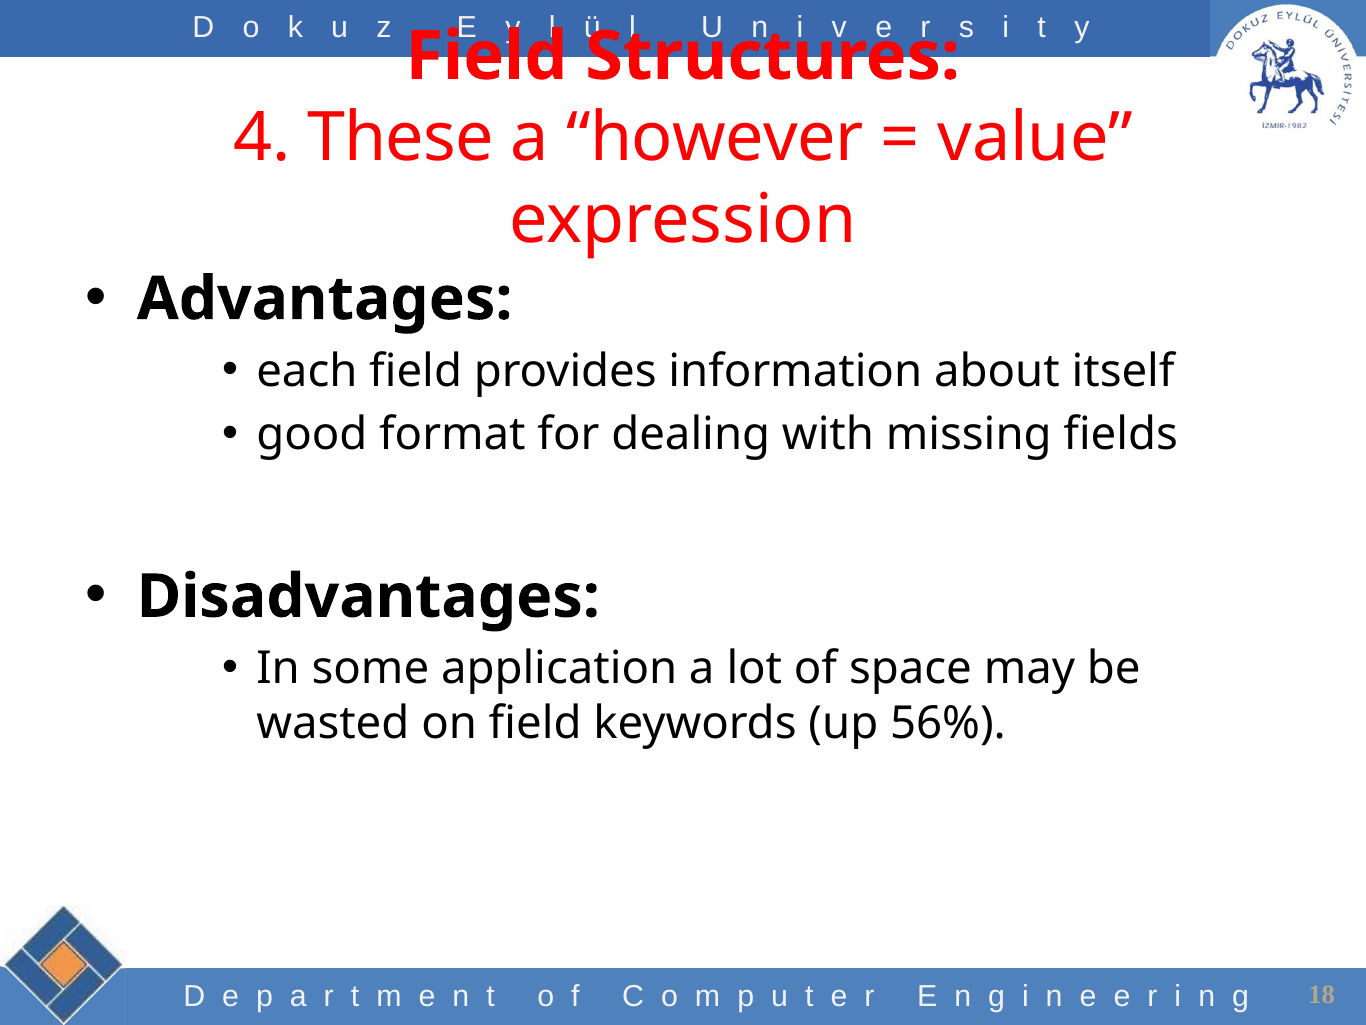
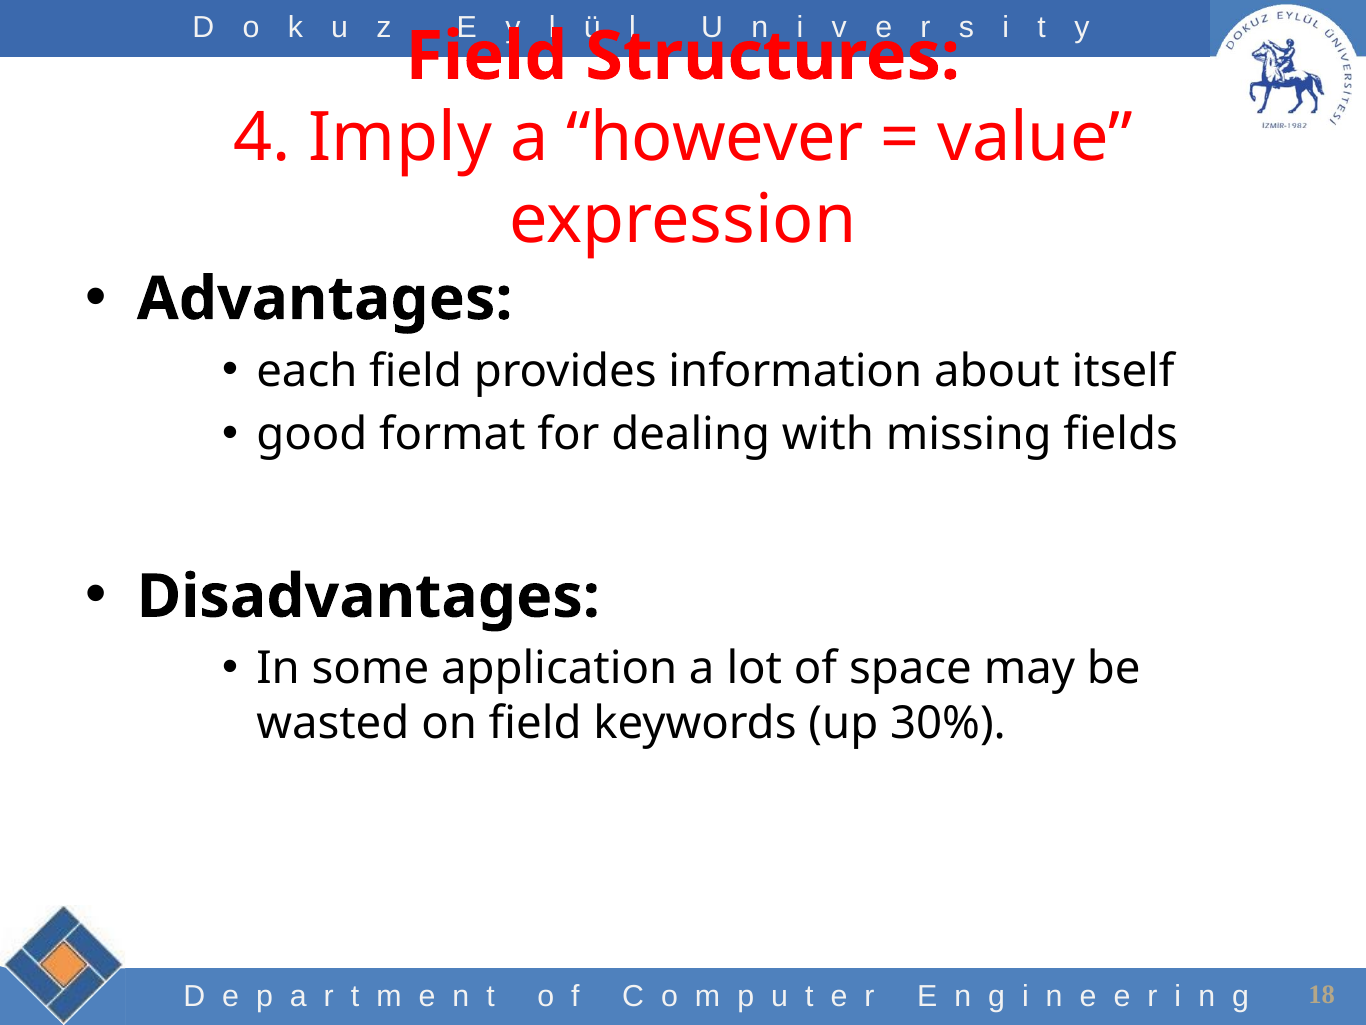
These: These -> Imply (400, 138)
56%: 56% -> 30% (948, 723)
